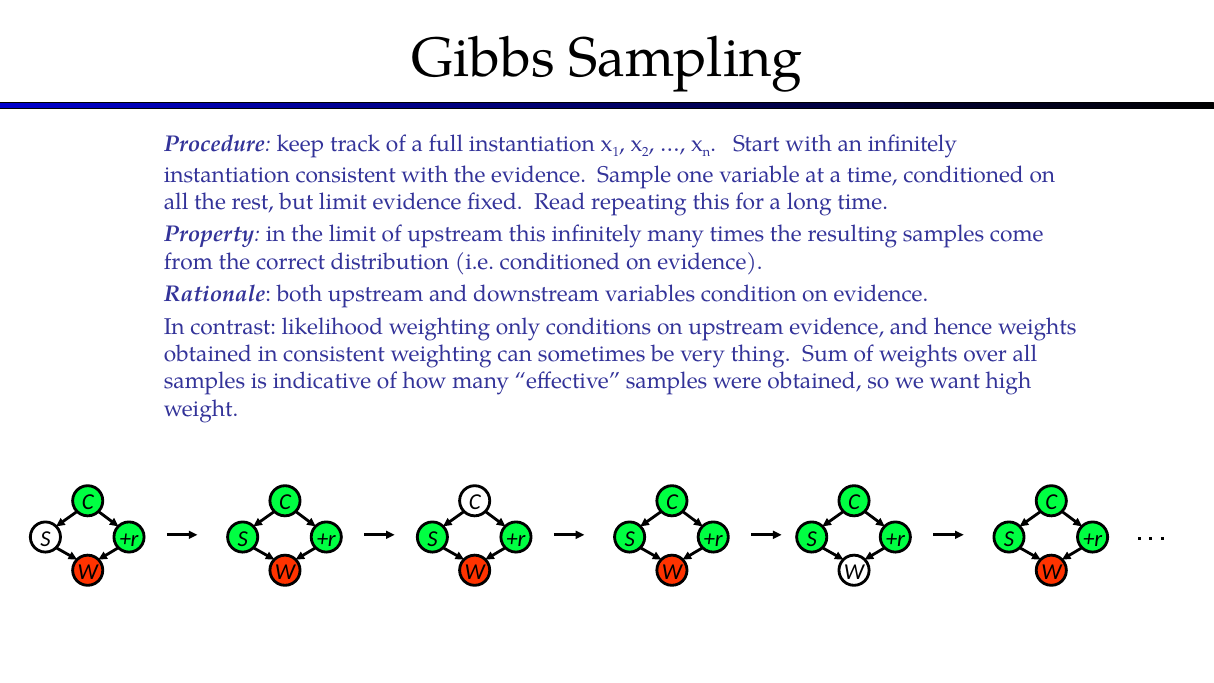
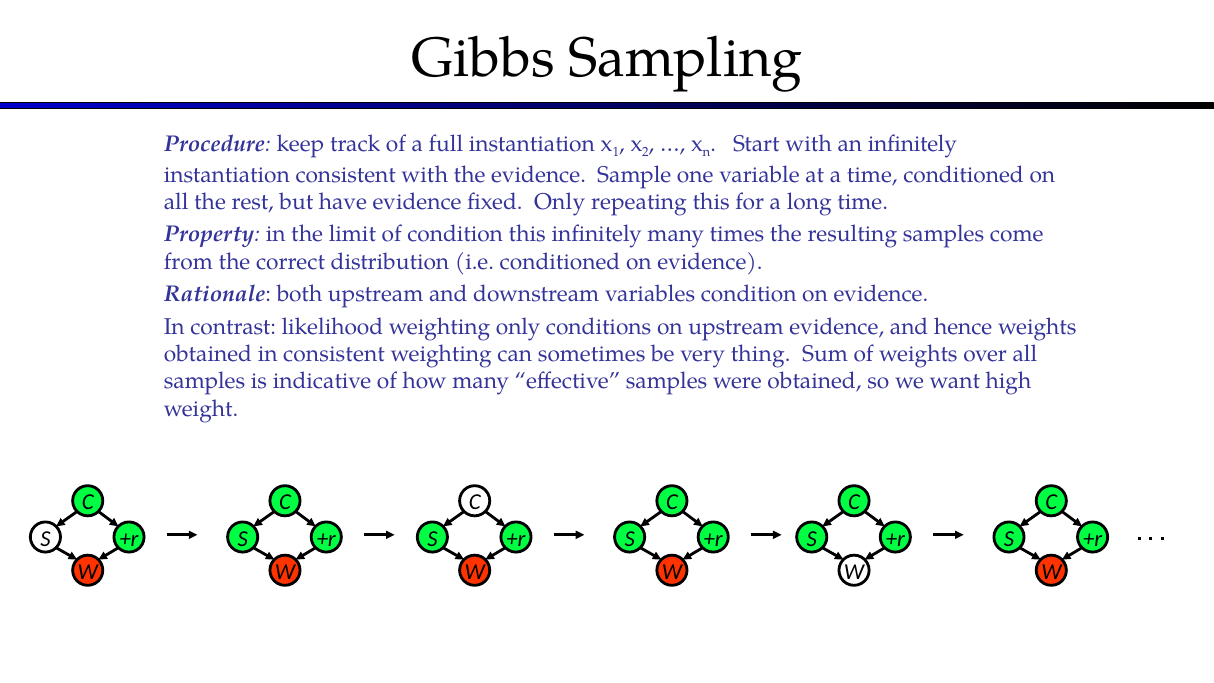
but limit: limit -> have (343, 202)
fixed Read: Read -> Only (560, 202)
of upstream: upstream -> condition (455, 234)
